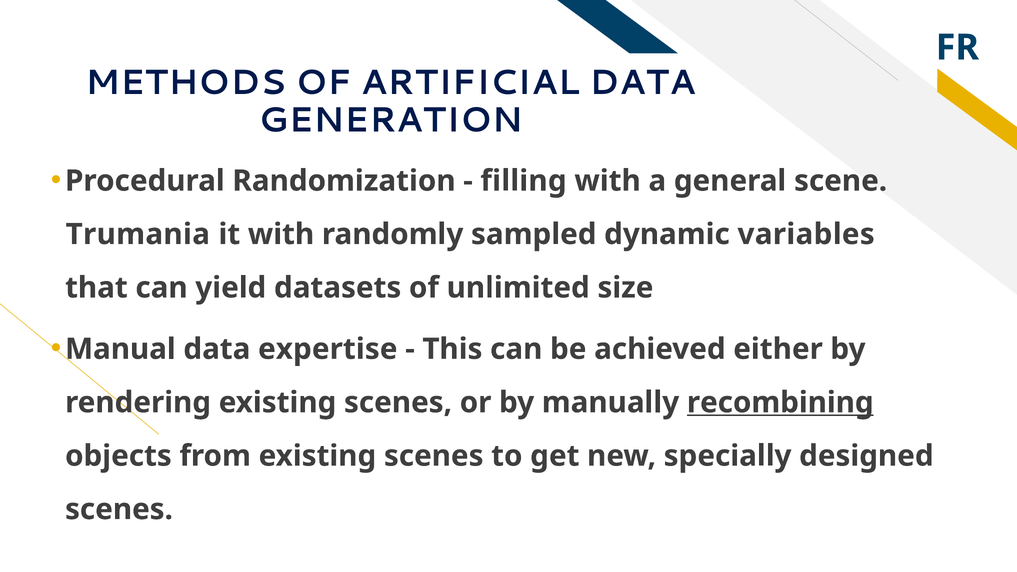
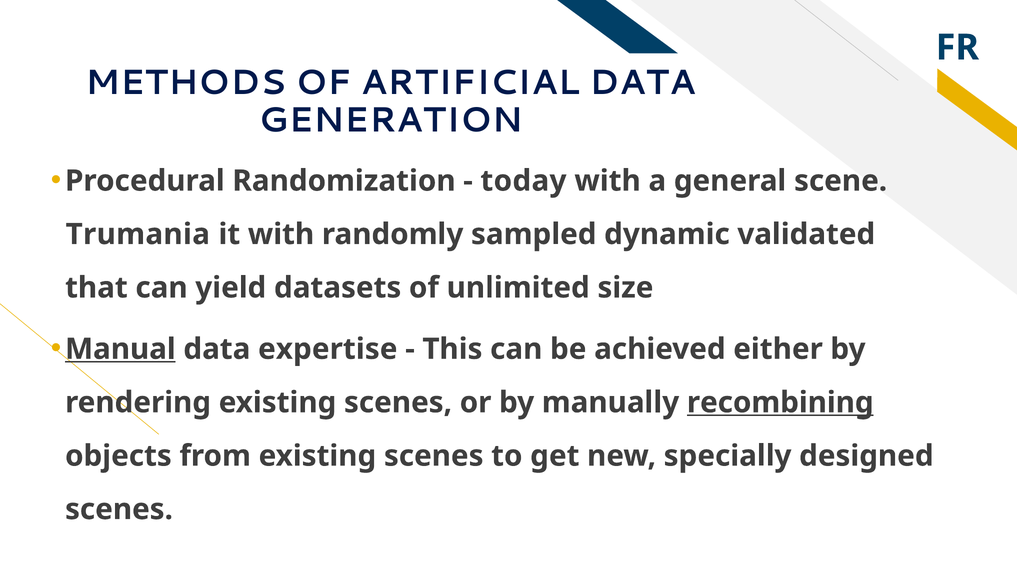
filling: filling -> today (523, 181)
variables: variables -> validated (806, 234)
Manual underline: none -> present (120, 349)
